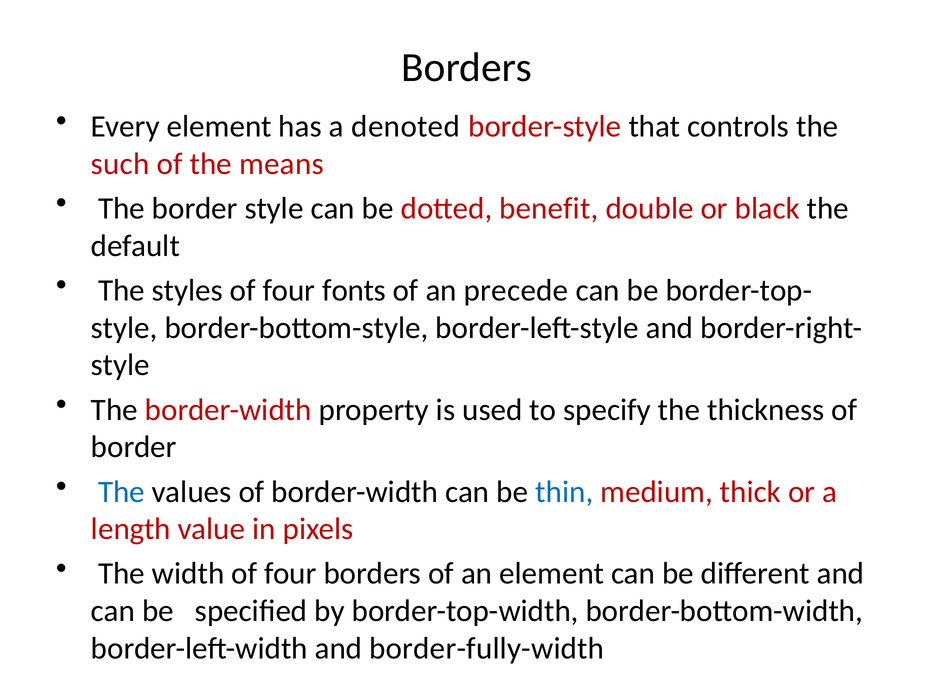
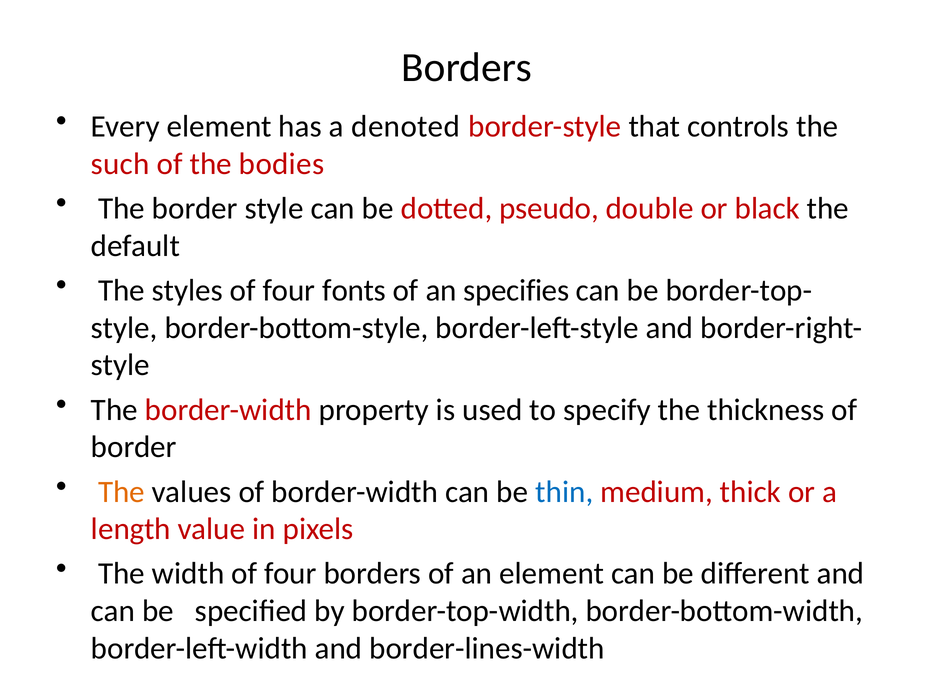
means: means -> bodies (282, 164)
benefit: benefit -> pseudo (549, 209)
precede: precede -> specifies (516, 290)
The colour: blue -> orange (121, 492)
border-fully-width: border-fully-width -> border-lines-width (487, 648)
